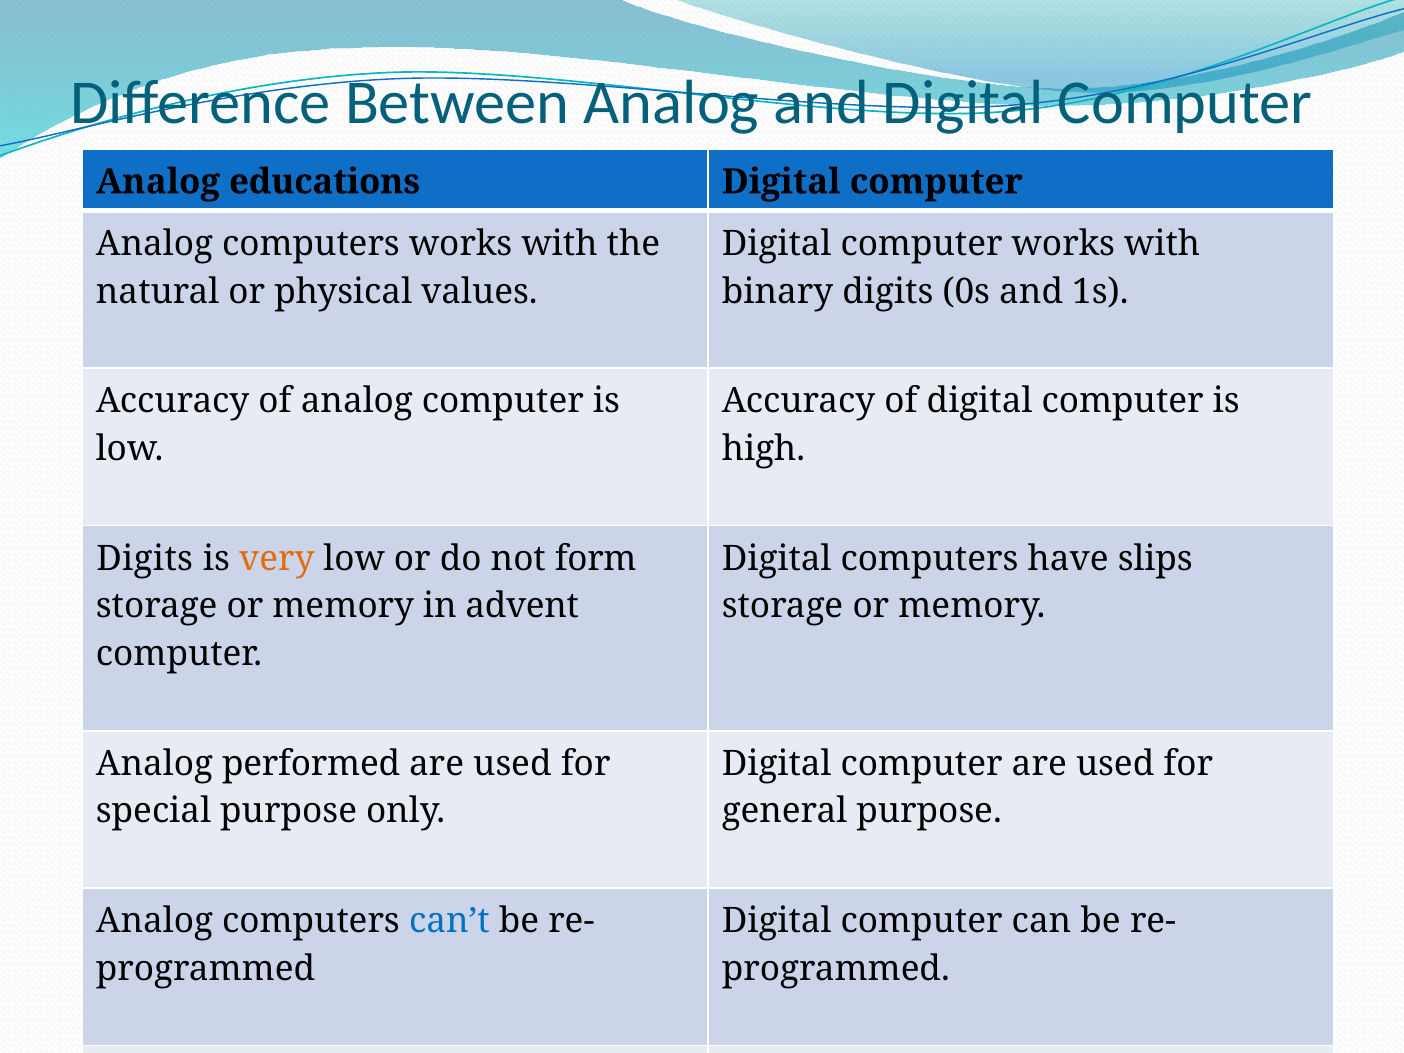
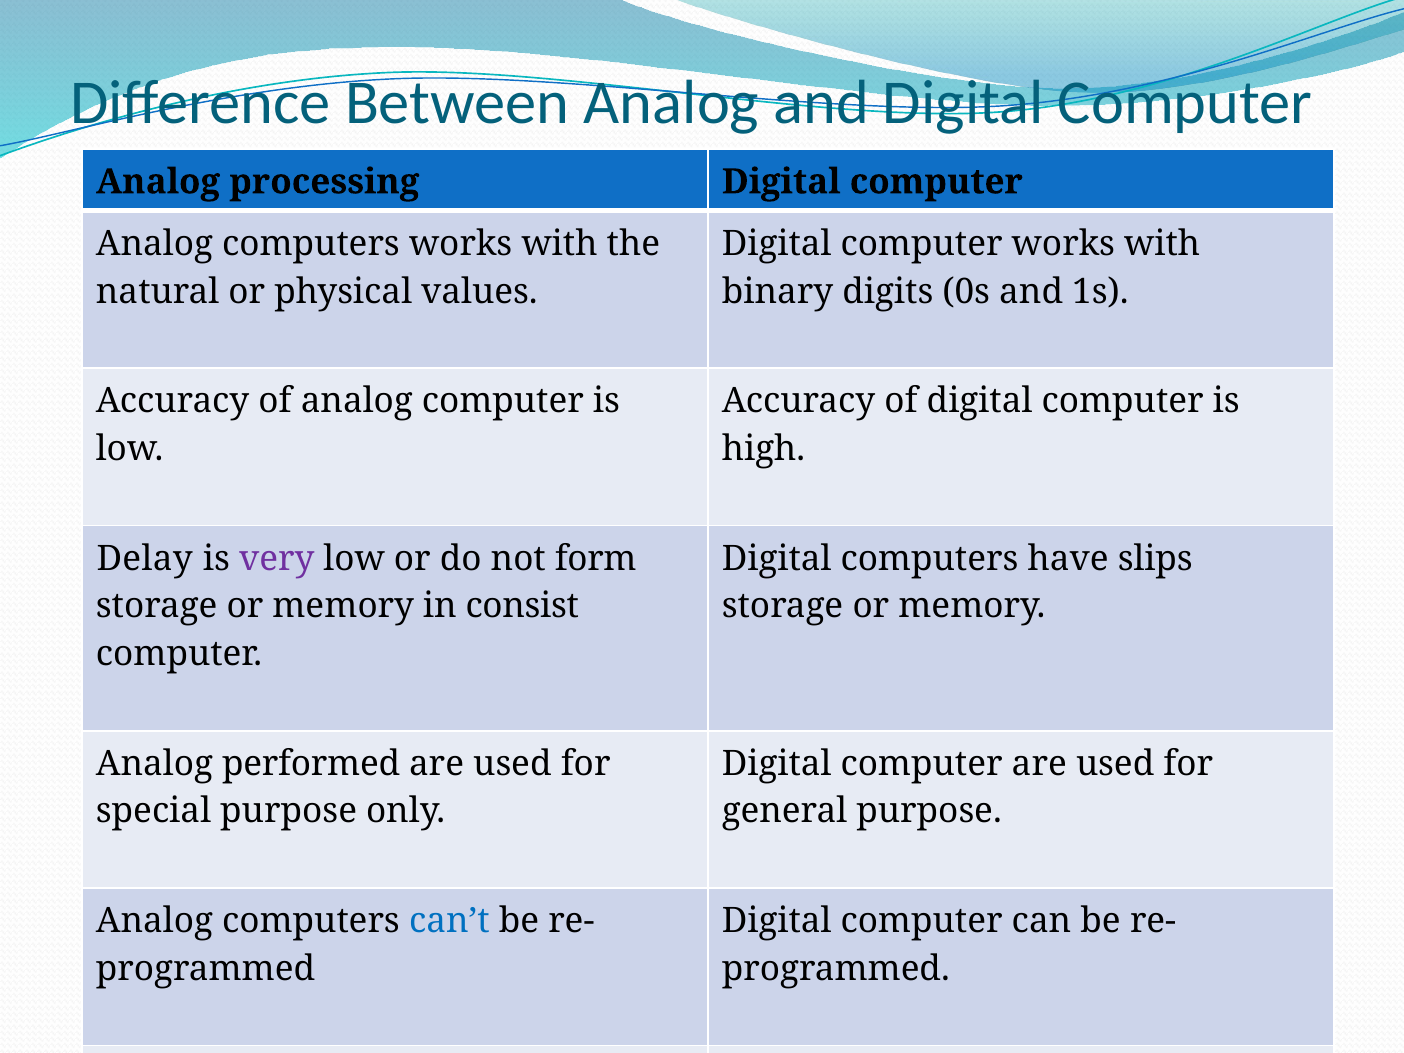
educations: educations -> processing (324, 182)
Digits: Digits -> Delay (145, 558)
very colour: orange -> purple (277, 558)
advent: advent -> consist (522, 606)
